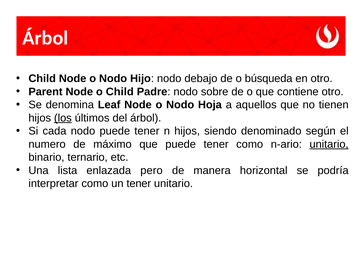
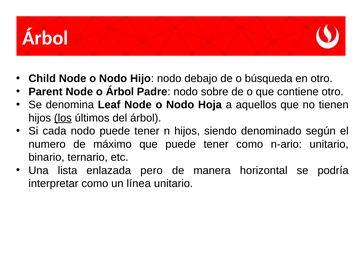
o Child: Child -> Árbol (120, 92)
unitario underline: present -> none (329, 145)
un tener: tener -> línea (139, 184)
